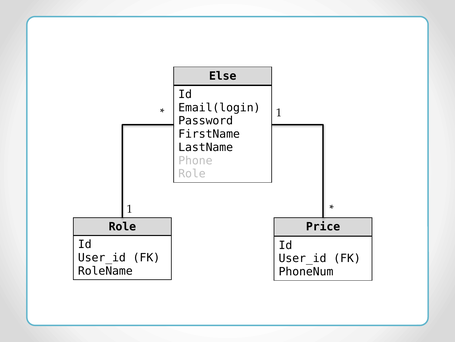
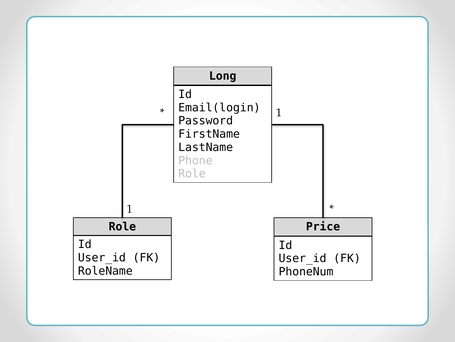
Else: Else -> Long (223, 76)
